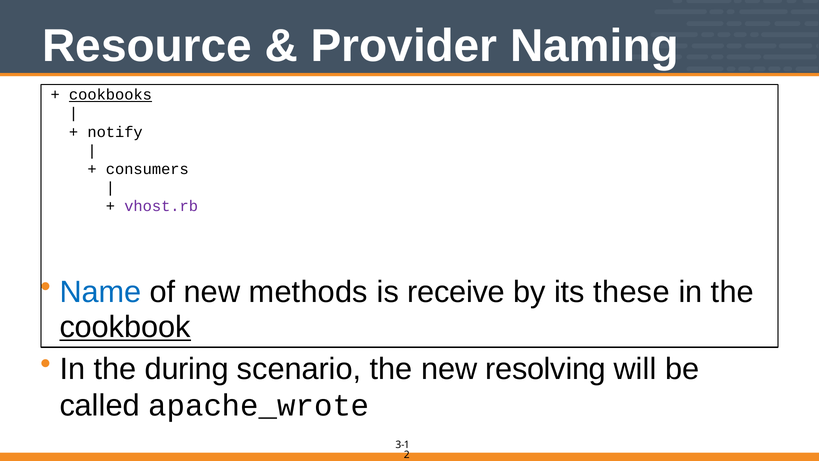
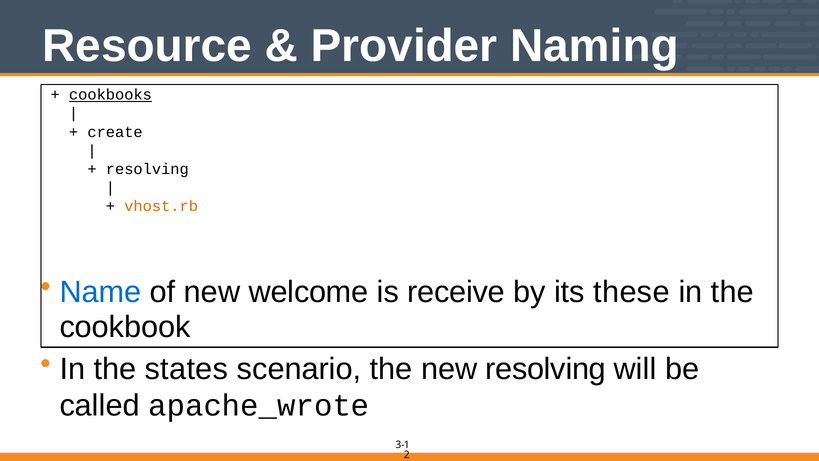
notify: notify -> create (115, 132)
consumers: consumers -> resolving (147, 169)
vhost.rb colour: purple -> orange (161, 206)
methods: methods -> welcome (309, 292)
cookbook underline: present -> none (125, 327)
during: during -> states (186, 369)
